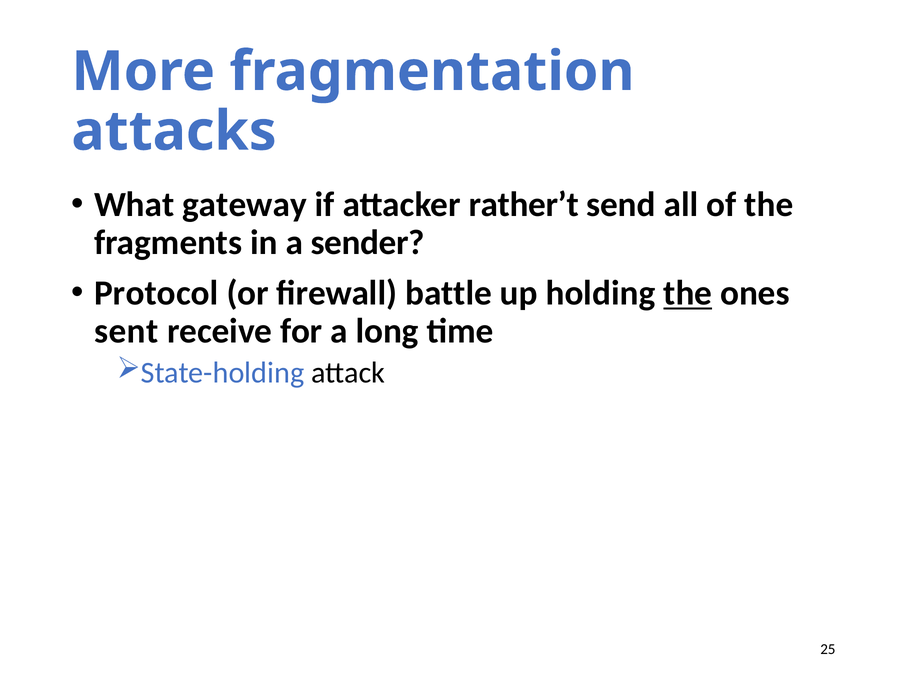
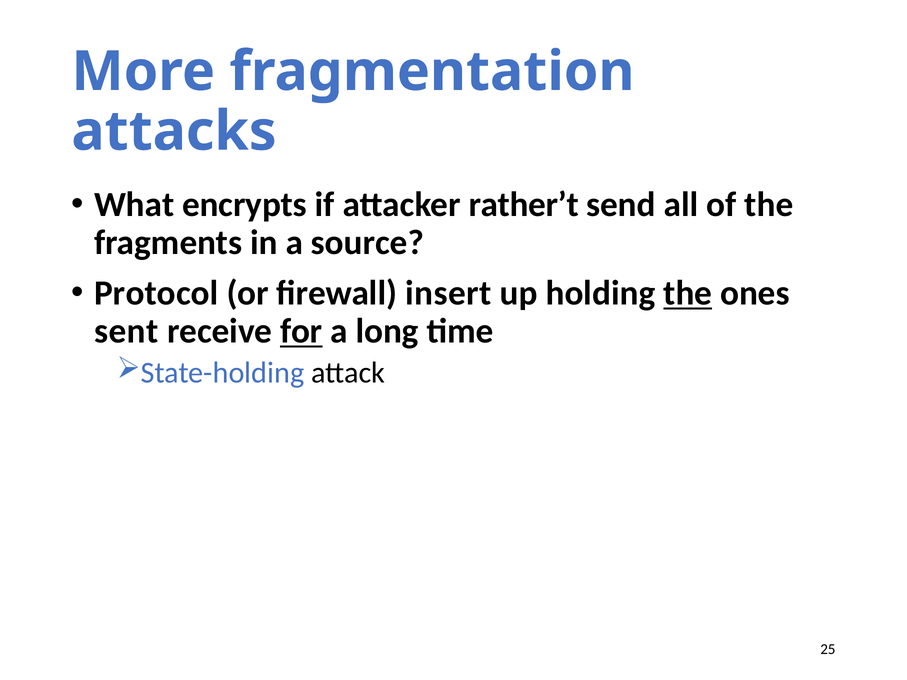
gateway: gateway -> encrypts (245, 204)
sender: sender -> source (367, 243)
battle: battle -> insert (448, 293)
for underline: none -> present (301, 331)
